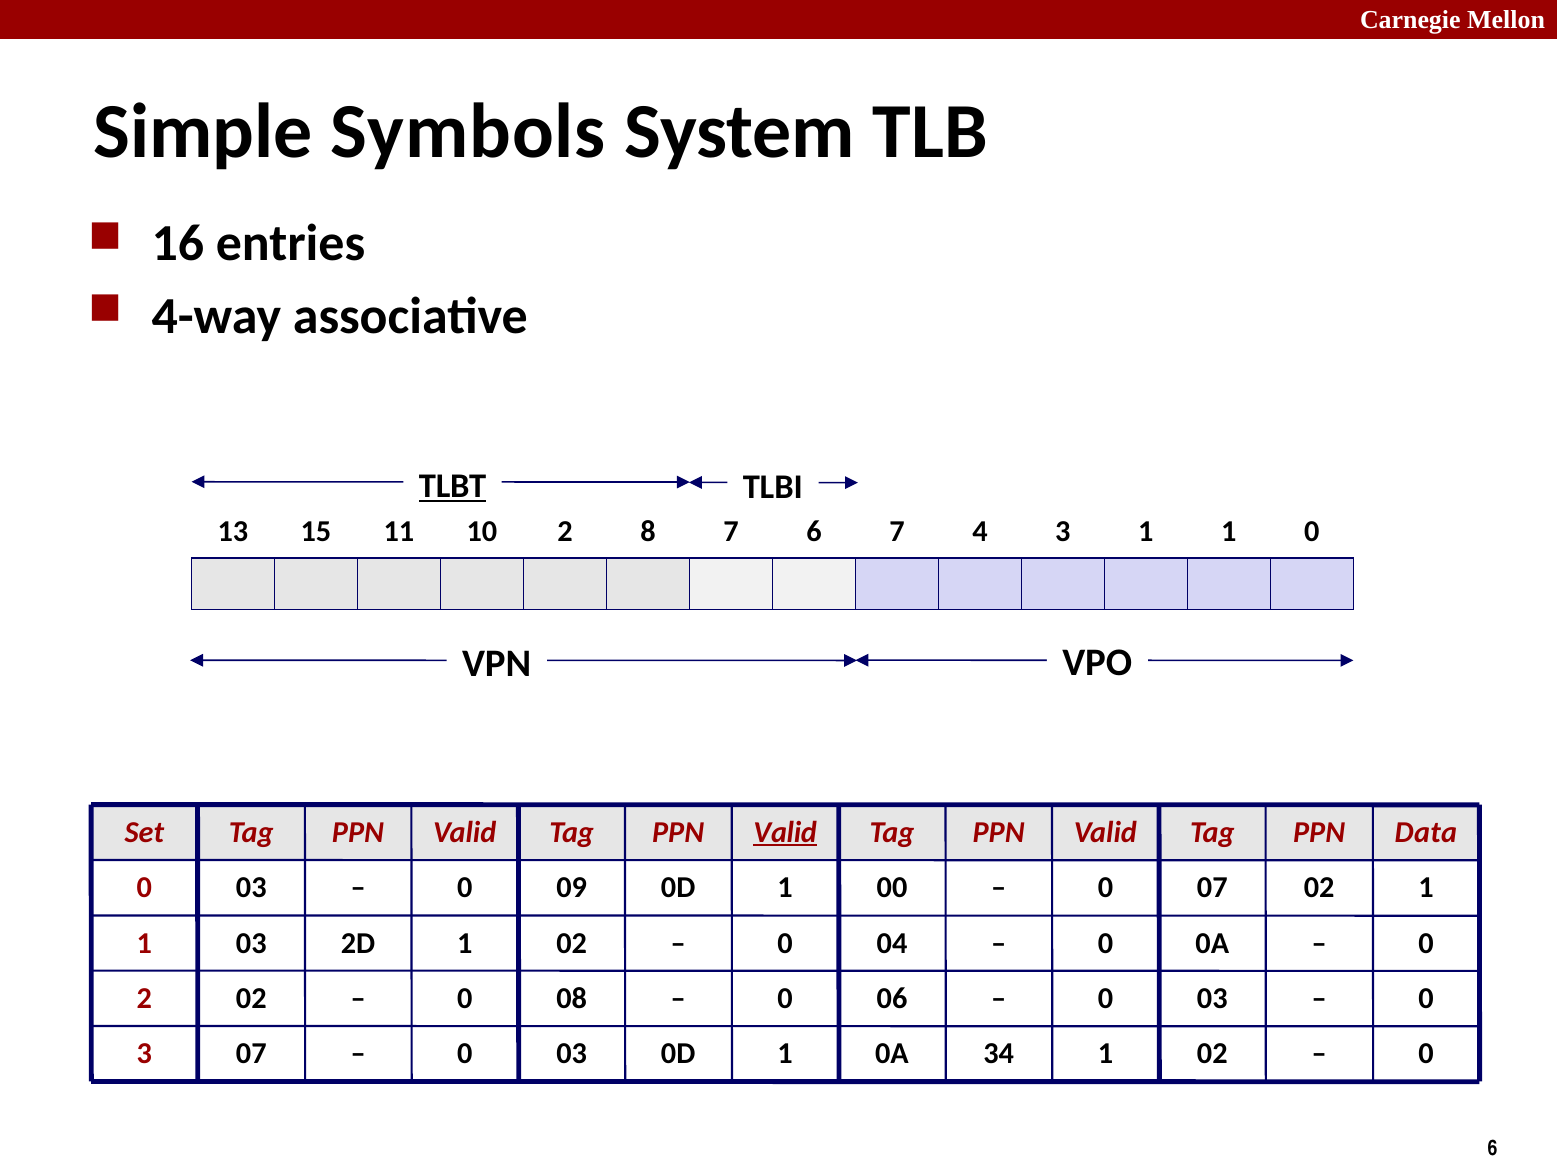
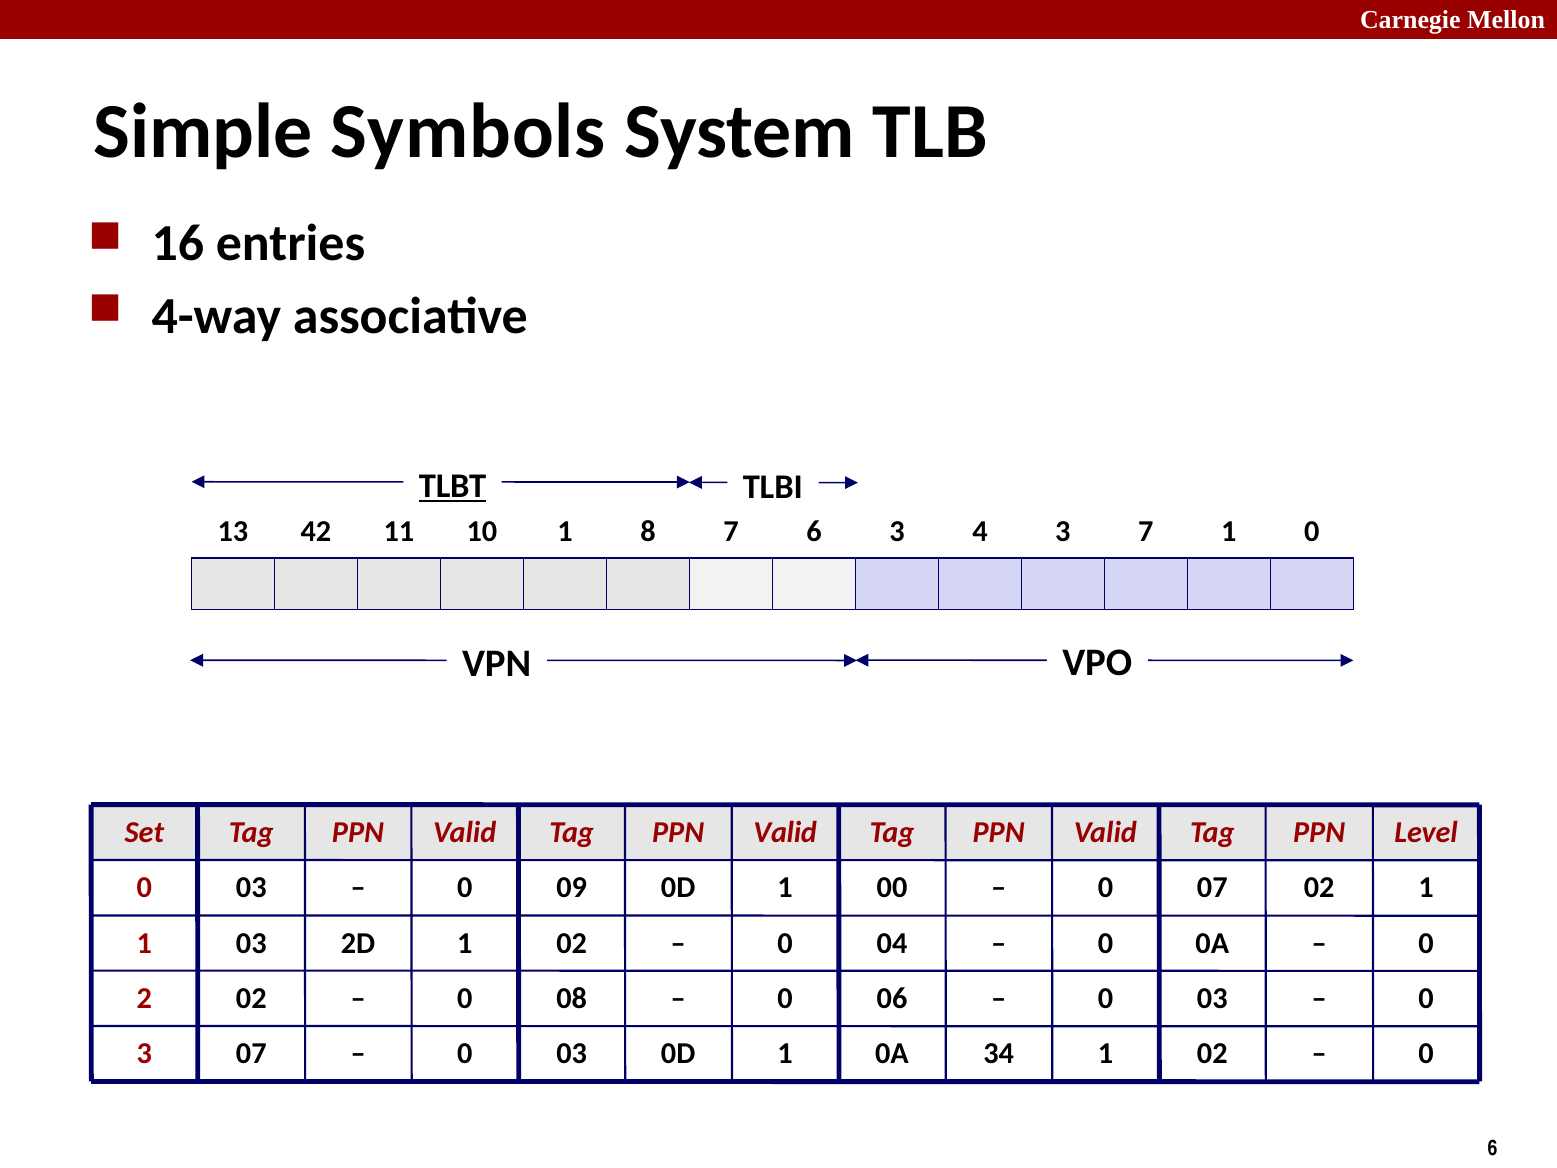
15: 15 -> 42 (316, 531)
10 2: 2 -> 1 (565, 531)
6 7: 7 -> 3 (897, 531)
3 1: 1 -> 7 (1146, 531)
Valid underline: present -> none (785, 832)
Data: Data -> Level (1426, 832)
